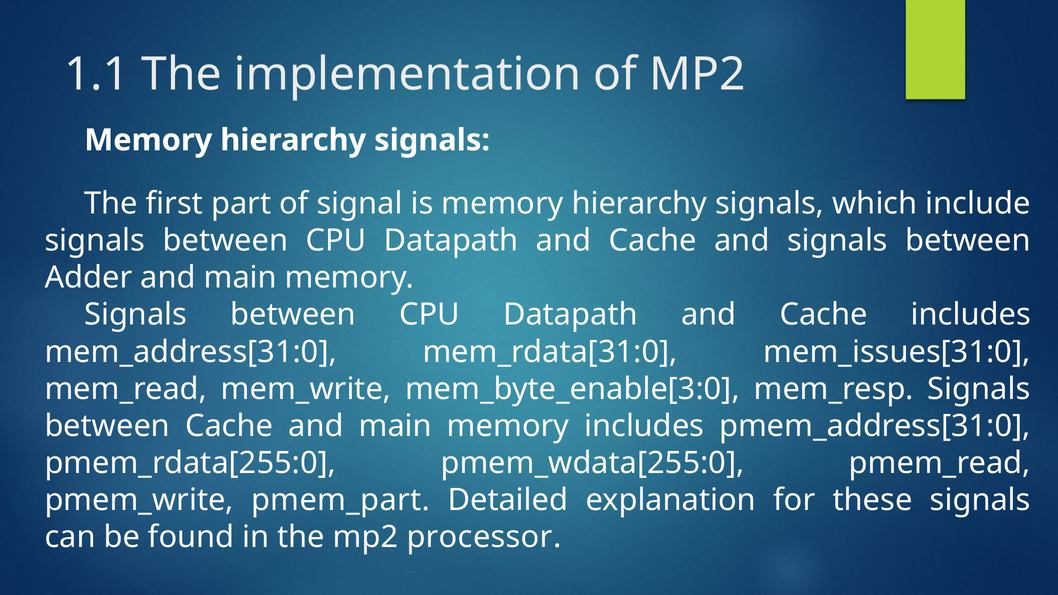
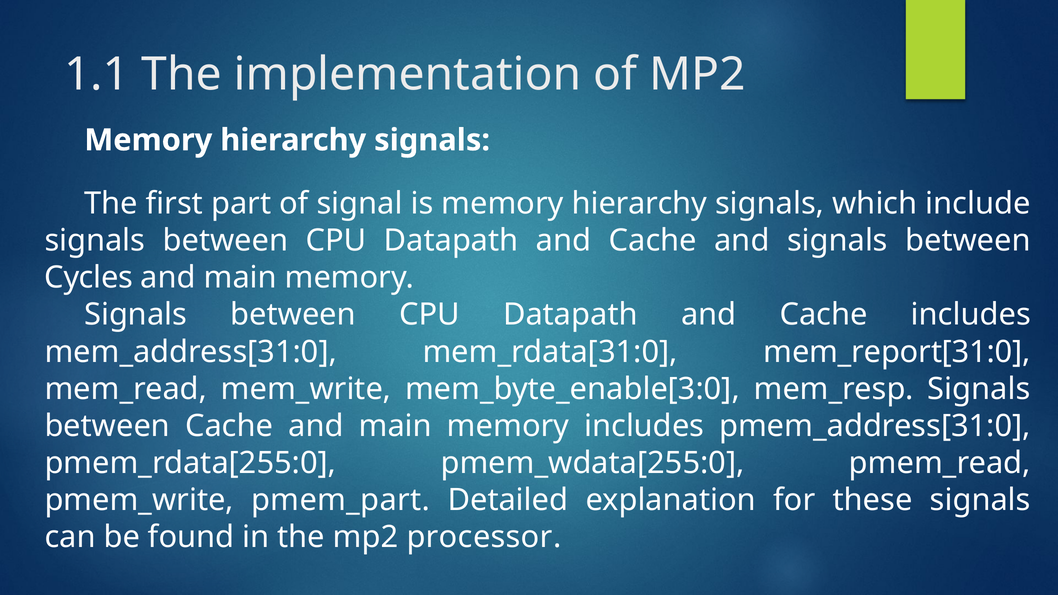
Adder: Adder -> Cycles (89, 278)
mem_issues[31:0: mem_issues[31:0 -> mem_report[31:0 (897, 352)
